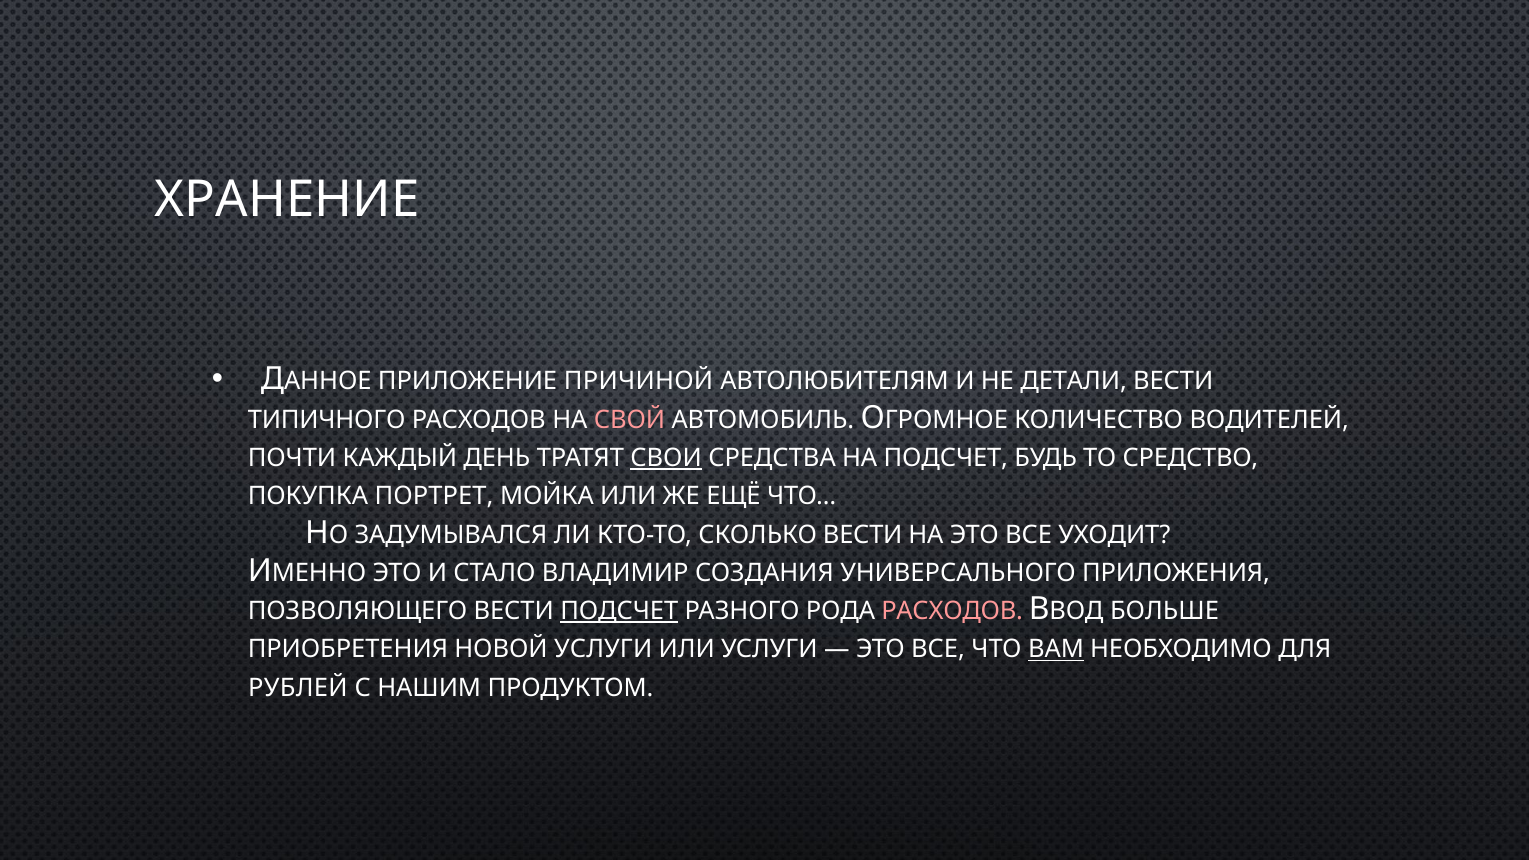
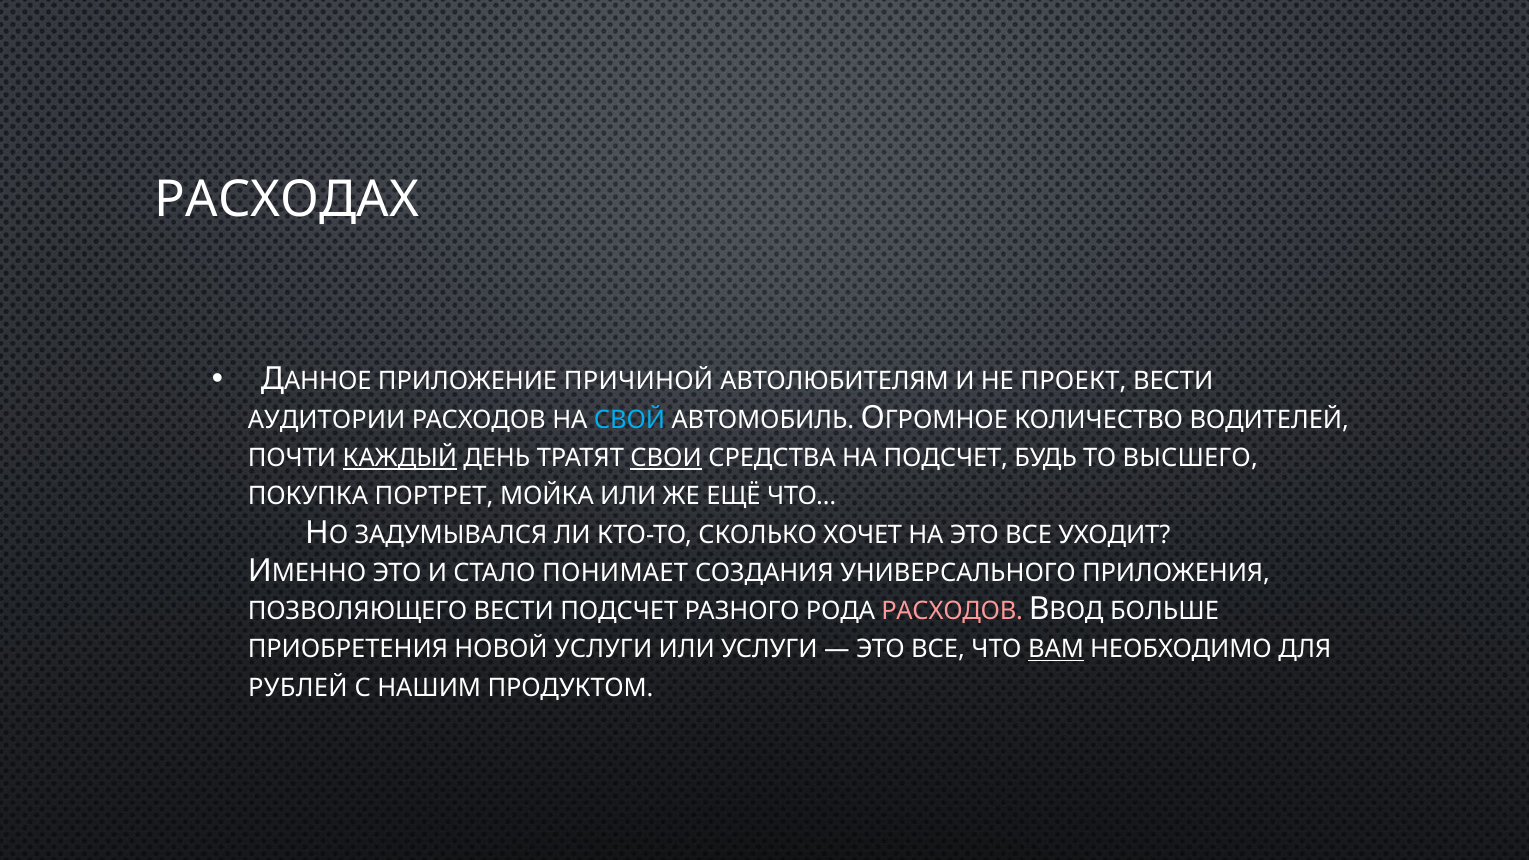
ХРАНЕНИЕ: ХРАНЕНИЕ -> РАСХОДАХ (287, 199)
ДЕТАЛИ: ДЕТАЛИ -> ПРОЕКТ (1073, 382)
ТИПИЧНОГО: ТИПИЧНОГО -> АУДИТОРИИ (327, 420)
СВОЙ colour: pink -> light blue (629, 420)
КАЖДЫЙ underline: none -> present (400, 458)
СРЕДСТВО: СРЕДСТВО -> ВЫСШЕГО (1190, 458)
СКОЛЬКО ВЕСТИ: ВЕСТИ -> ХОЧЕТ (863, 535)
ВЛАДИМИР: ВЛАДИМИР -> ПОНИМАЕТ (615, 573)
ПОДСЧЕТ underline: present -> none (619, 611)
